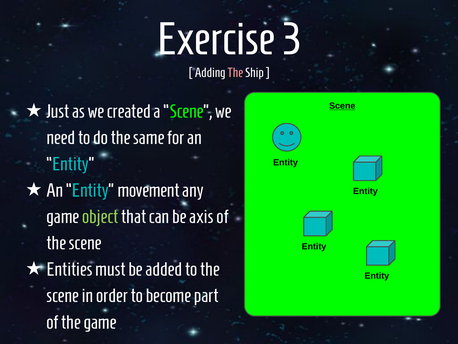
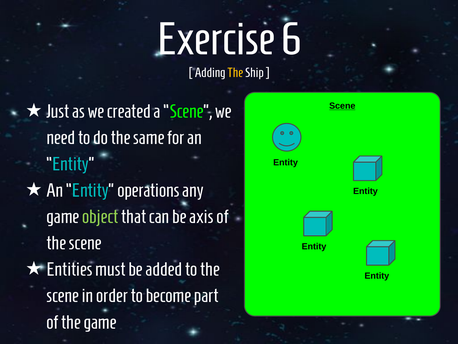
3: 3 -> 6 (292, 39)
The colour: pink -> yellow (235, 73)
movement: movement -> operations (148, 190)
